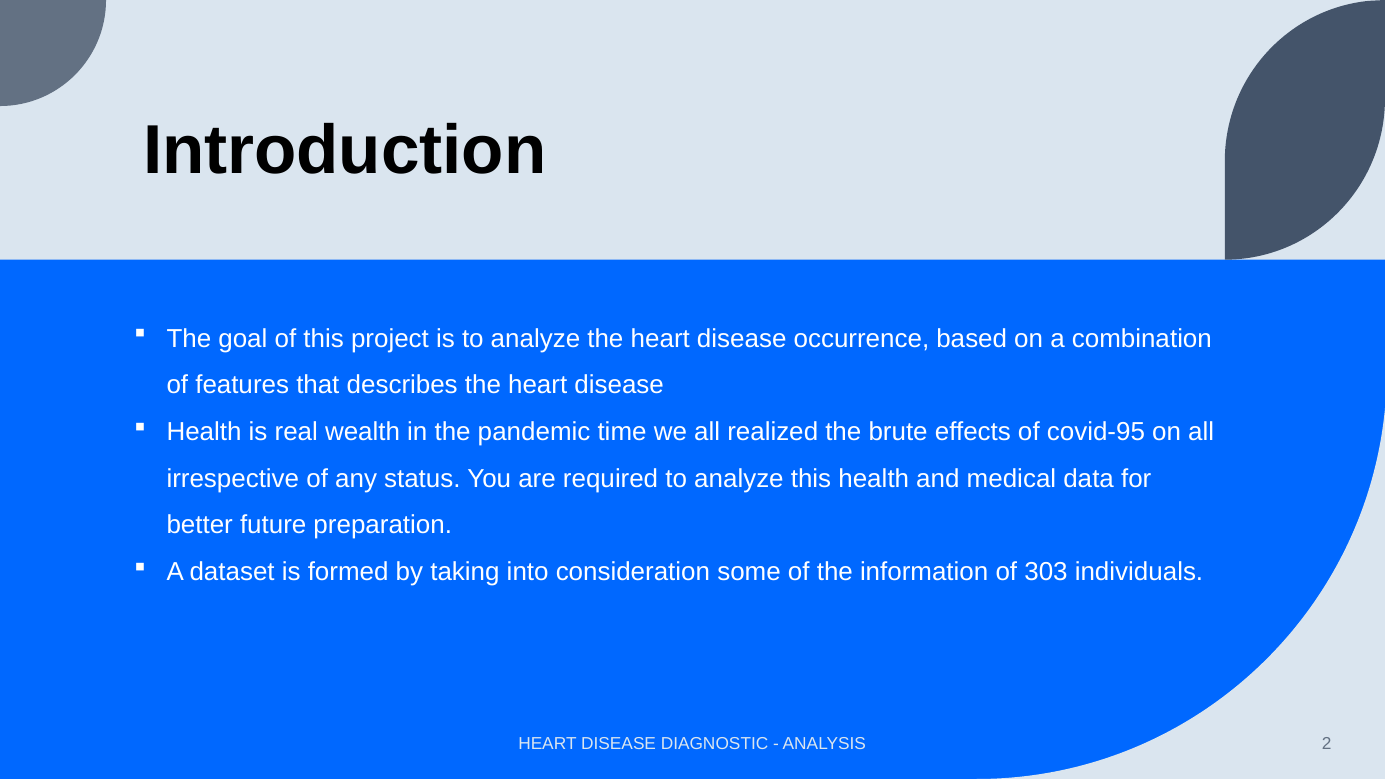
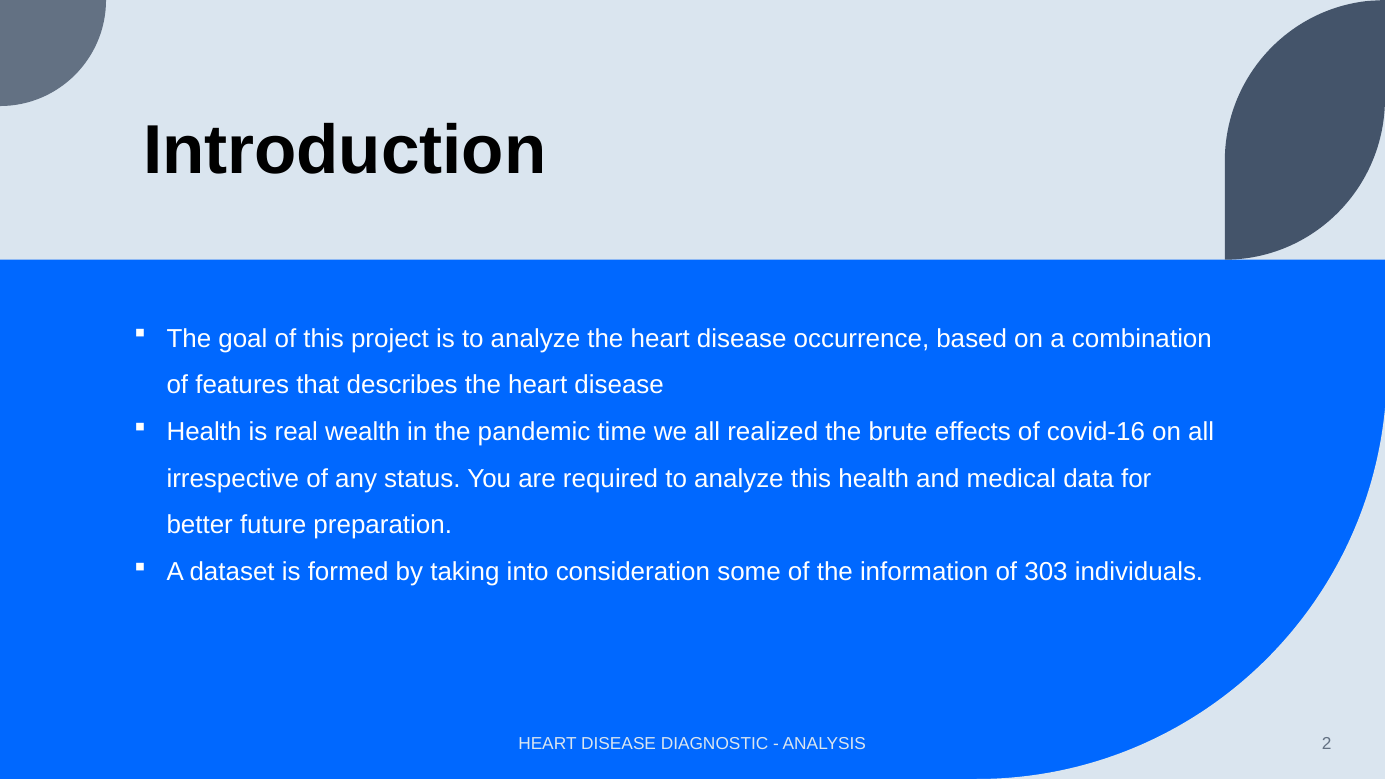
covid-95: covid-95 -> covid-16 (1096, 432)
